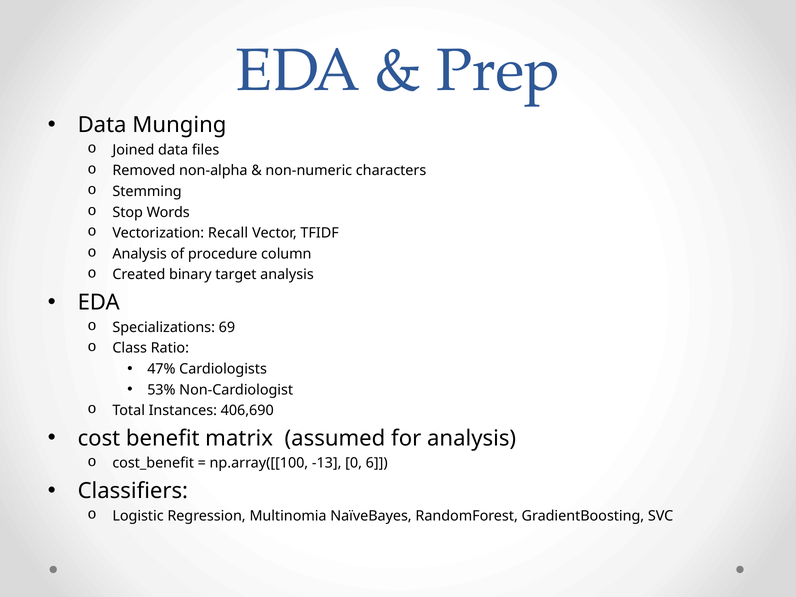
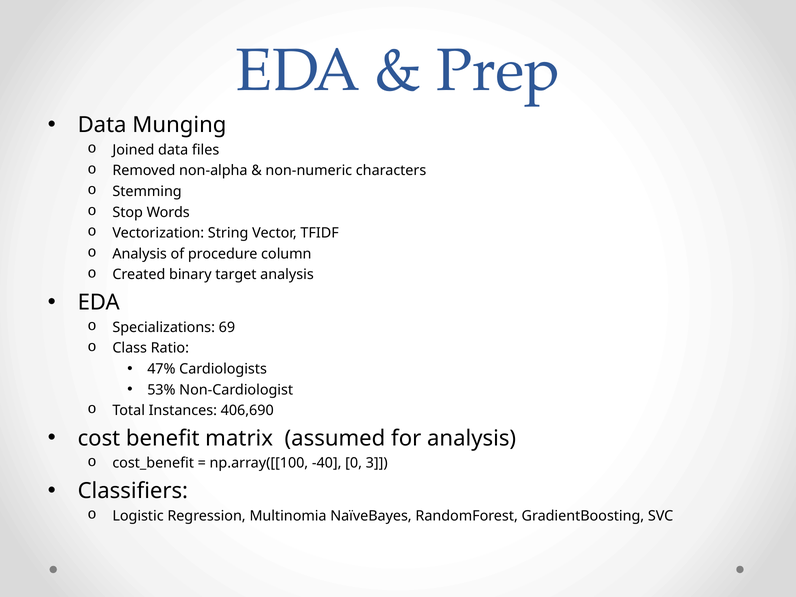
Recall: Recall -> String (228, 233)
-13: -13 -> -40 (327, 463)
6: 6 -> 3 (377, 463)
